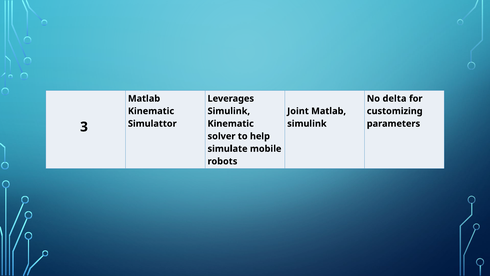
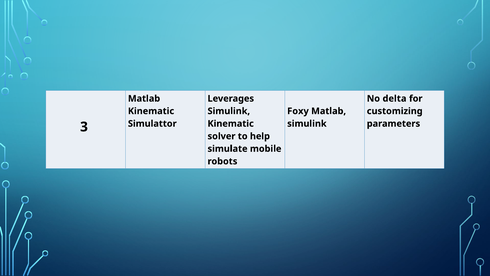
Joint: Joint -> Foxy (298, 111)
